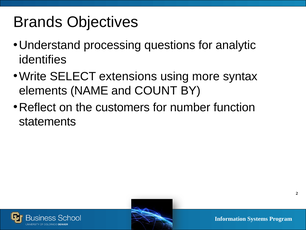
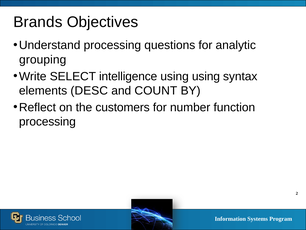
identifies: identifies -> grouping (43, 59)
extensions: extensions -> intelligence (128, 76)
using more: more -> using (206, 76)
NAME: NAME -> DESC (89, 90)
statements: statements -> processing (47, 121)
